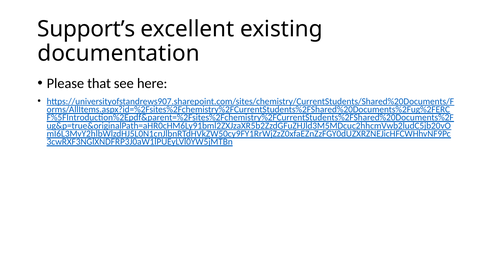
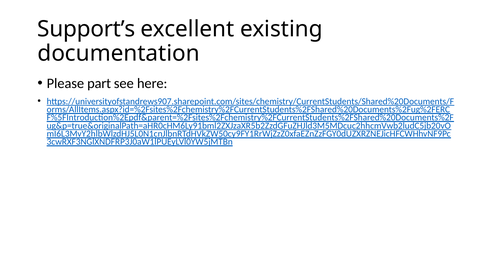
that: that -> part (99, 83)
